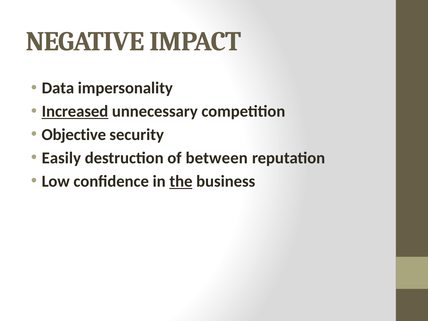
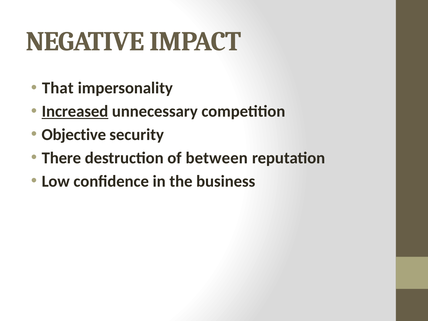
Data: Data -> That (58, 88)
Easily: Easily -> There (61, 158)
the underline: present -> none (181, 181)
